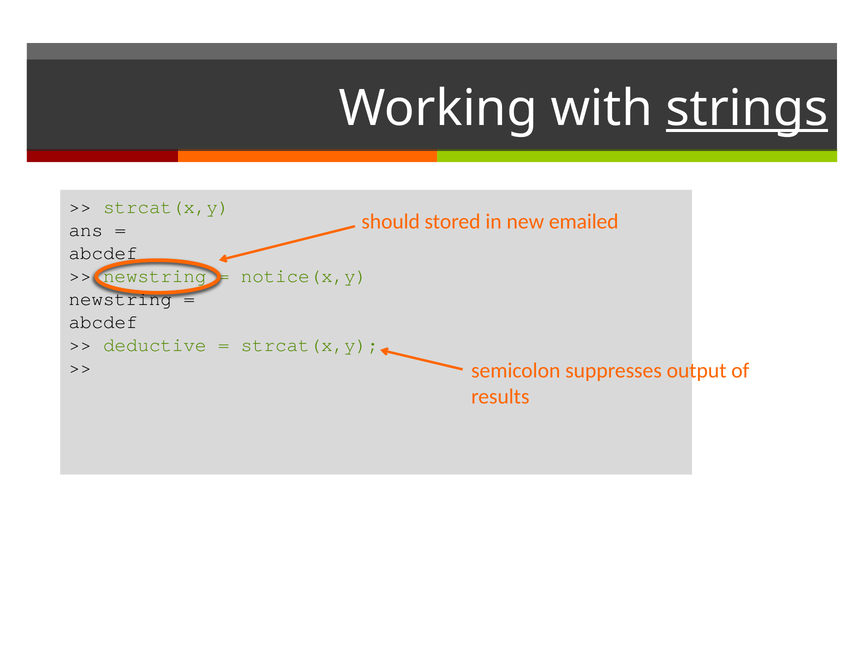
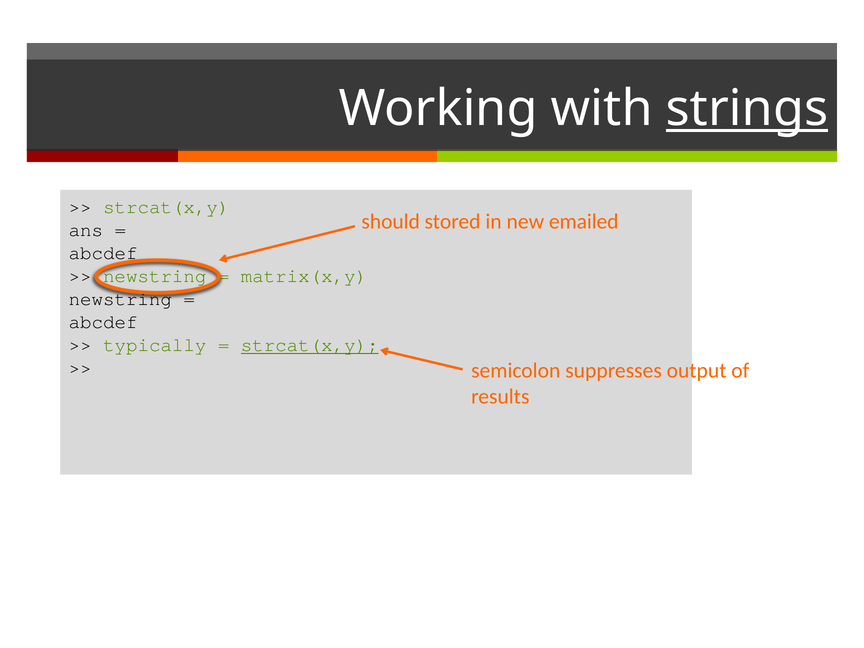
notice(x,y: notice(x,y -> matrix(x,y (304, 276)
deductive: deductive -> typically (155, 345)
strcat(x,y underline: none -> present (310, 345)
